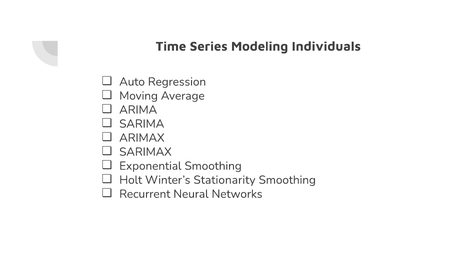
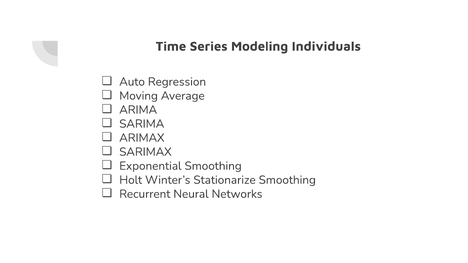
Stationarity: Stationarity -> Stationarize (225, 180)
